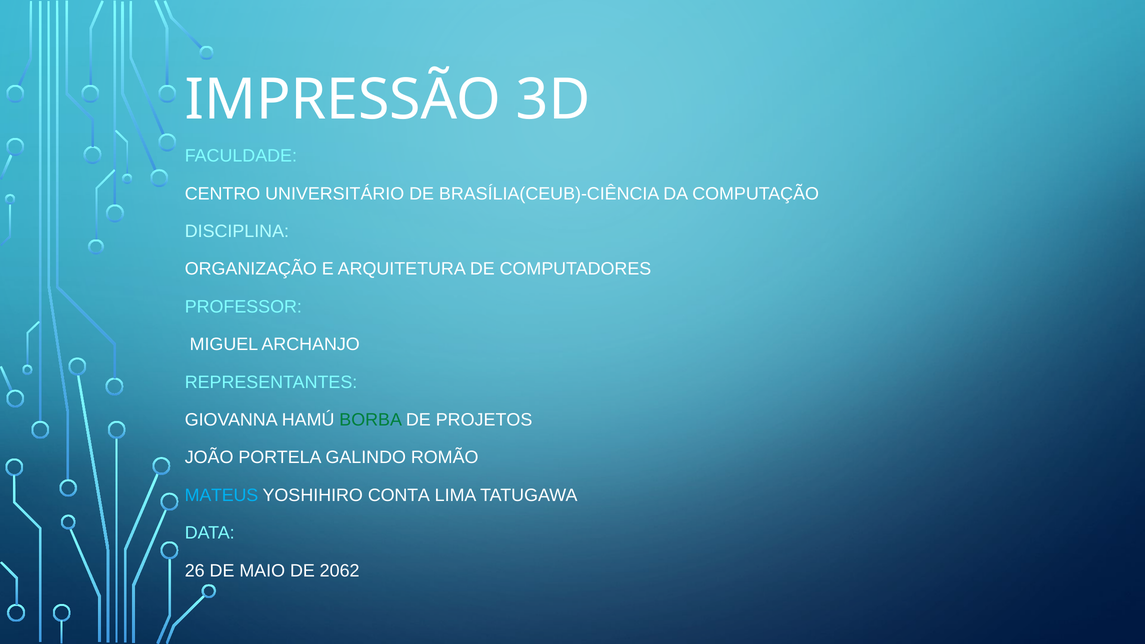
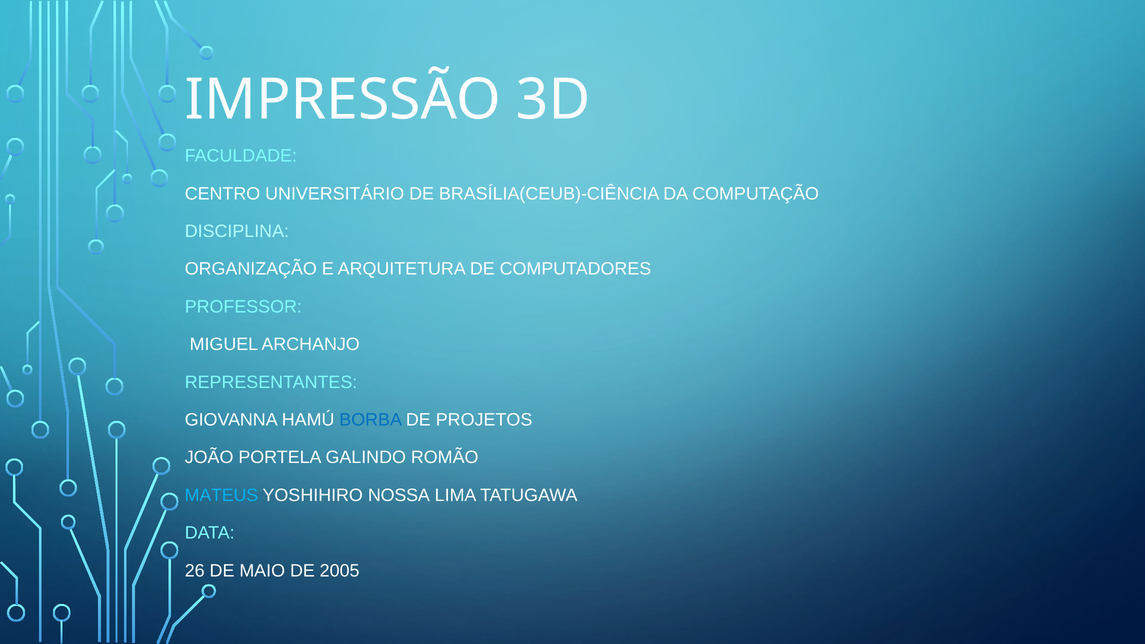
BORBA colour: green -> blue (371, 420)
CONTA: CONTA -> NOSSA (399, 495)
2062: 2062 -> 2005 (340, 571)
